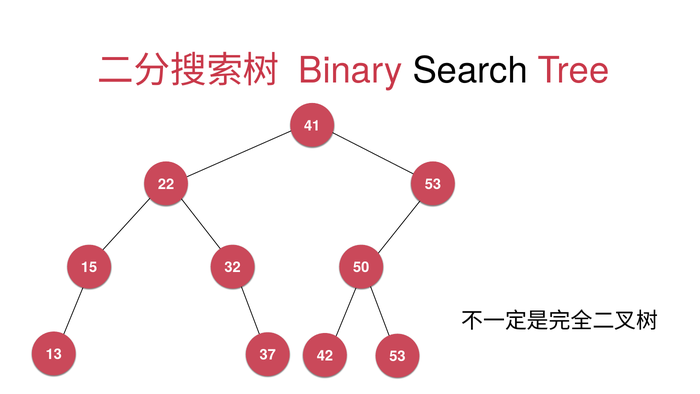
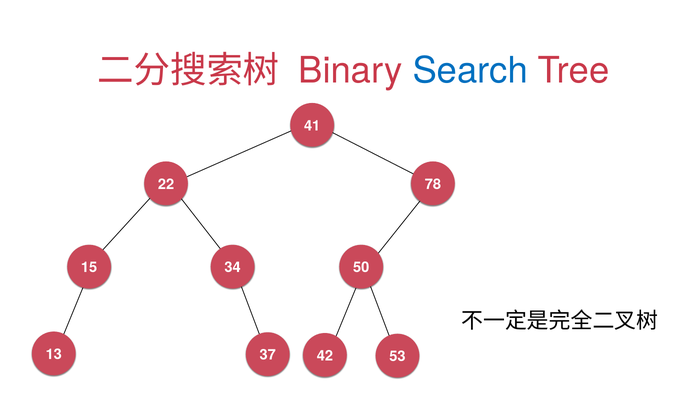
Search colour: black -> blue (470, 71)
22 53: 53 -> 78 (433, 184)
32: 32 -> 34 (233, 267)
